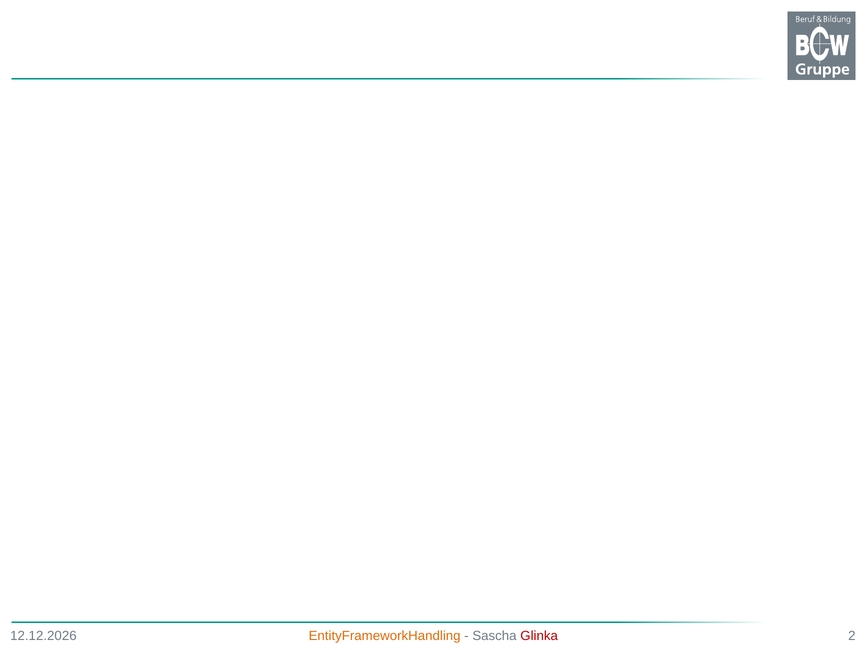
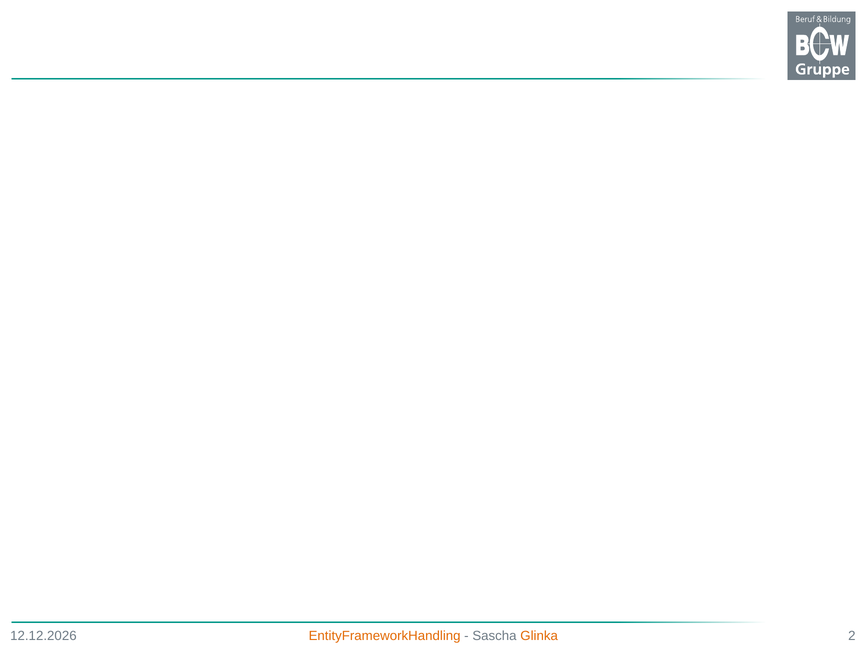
Glinka colour: red -> orange (539, 636)
